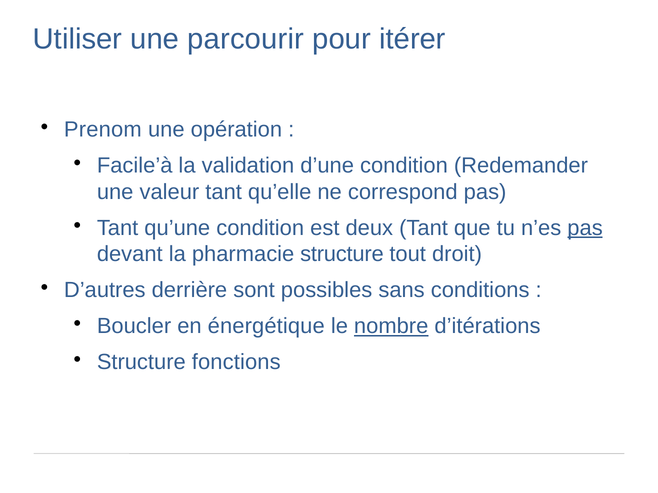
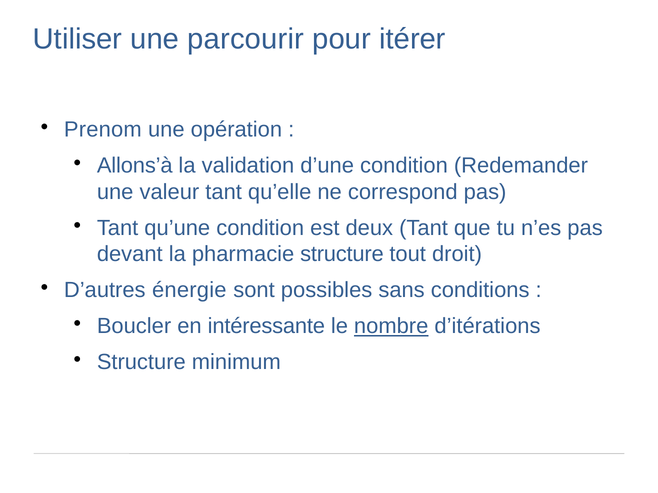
Facile’à: Facile’à -> Allons’à (135, 166)
pas underline: present -> none (585, 228)
derrière: derrière -> énergie (189, 291)
énergétique: énergétique -> intéressante (266, 327)
fonctions: fonctions -> minimum (236, 363)
